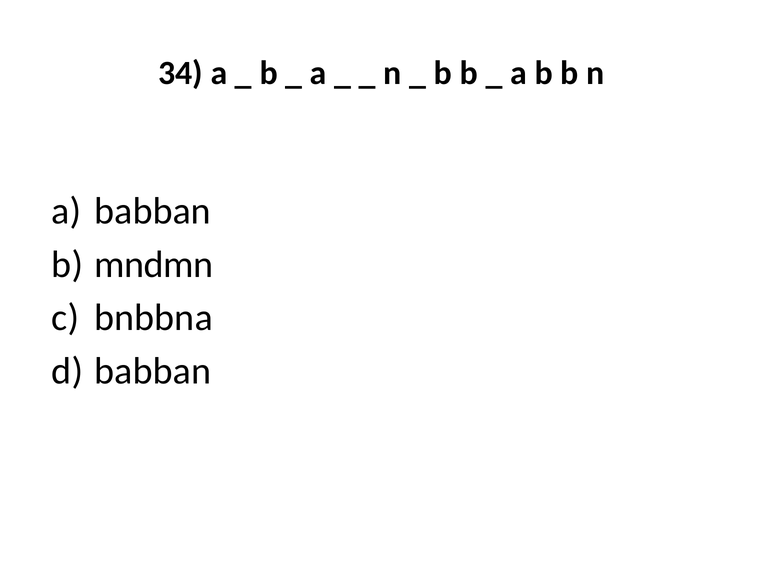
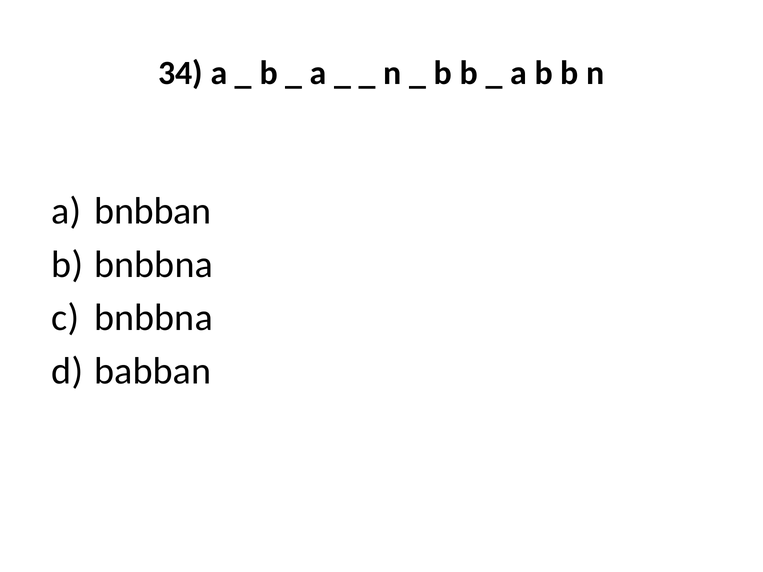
a babban: babban -> bnbban (153, 211)
b mndmn: mndmn -> bnbbna (154, 265)
